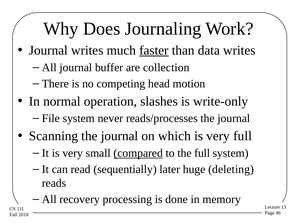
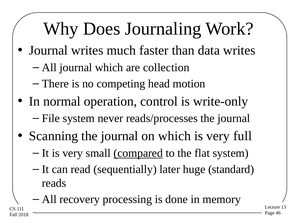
faster underline: present -> none (154, 50)
journal buffer: buffer -> which (109, 67)
slashes: slashes -> control (159, 101)
the full: full -> flat (202, 153)
deleting: deleting -> standard (231, 169)
